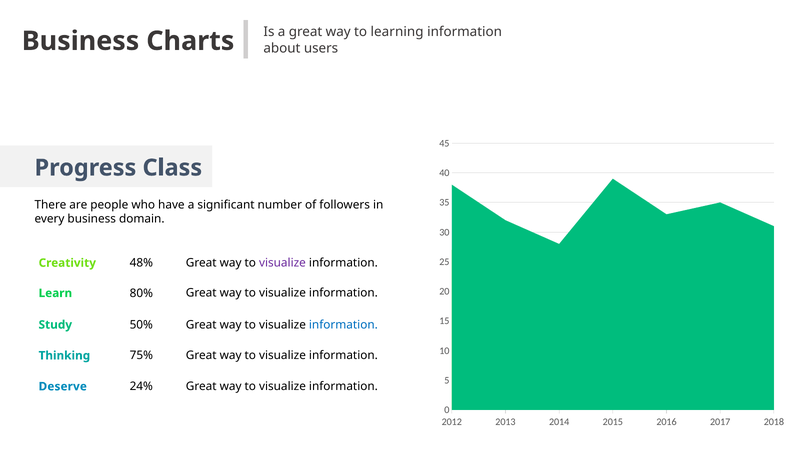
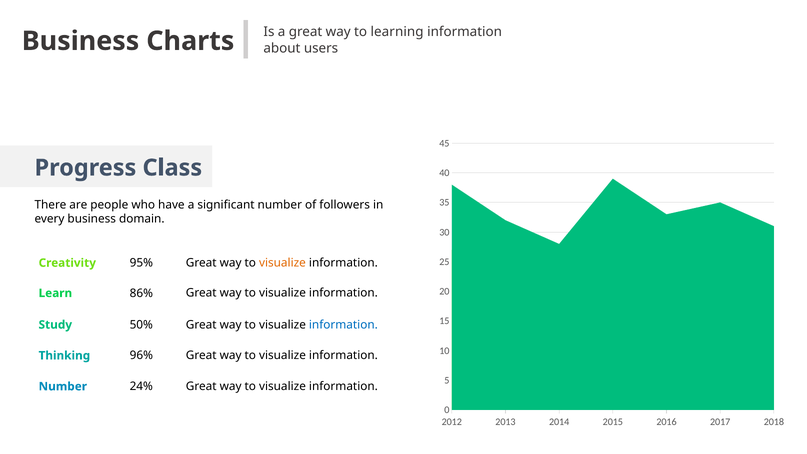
48%: 48% -> 95% (141, 263)
visualize colour: purple -> orange (282, 263)
80%: 80% -> 86% (141, 293)
75%: 75% -> 96% (141, 356)
Deserve: Deserve -> Number (63, 386)
